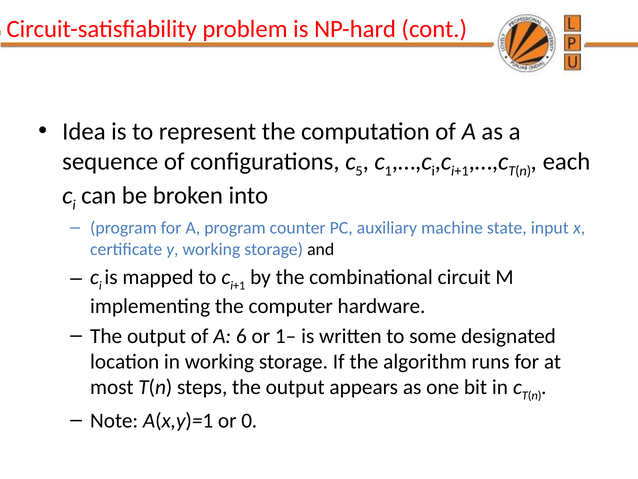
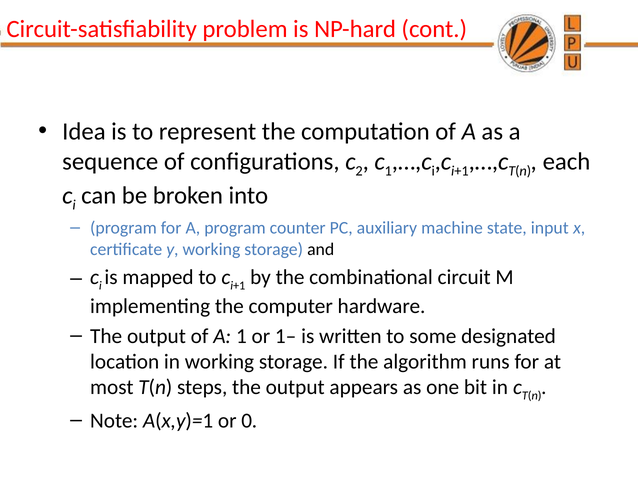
5: 5 -> 2 (359, 171)
A 6: 6 -> 1 (241, 336)
